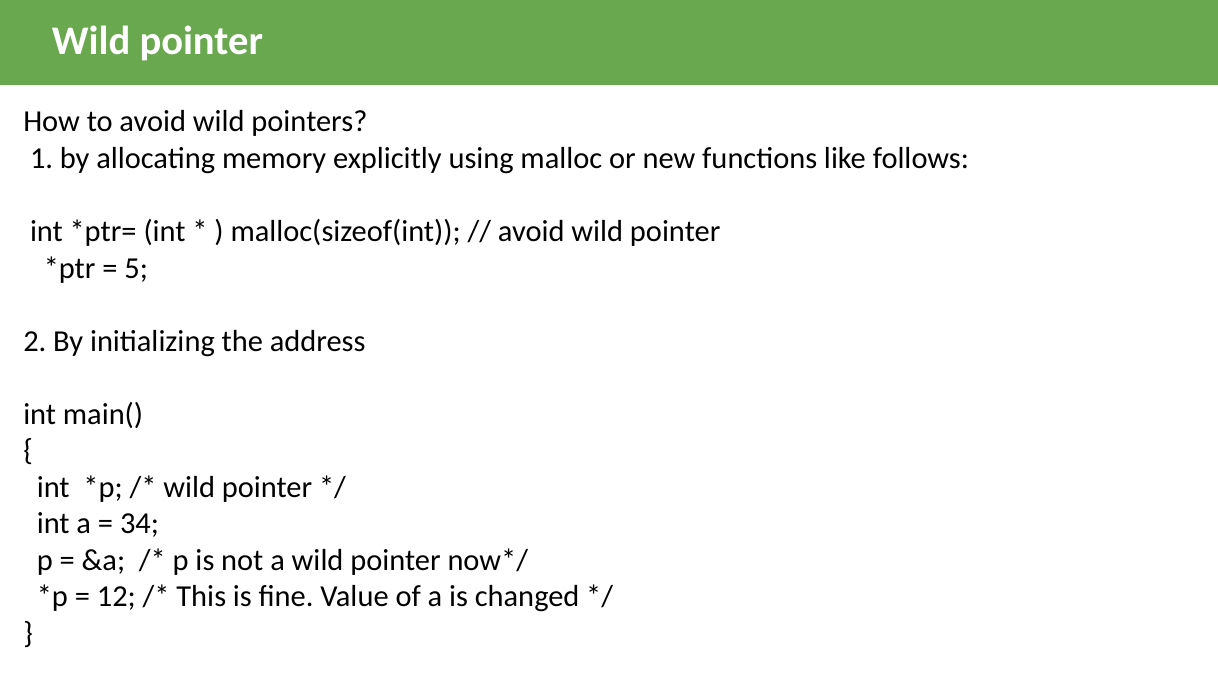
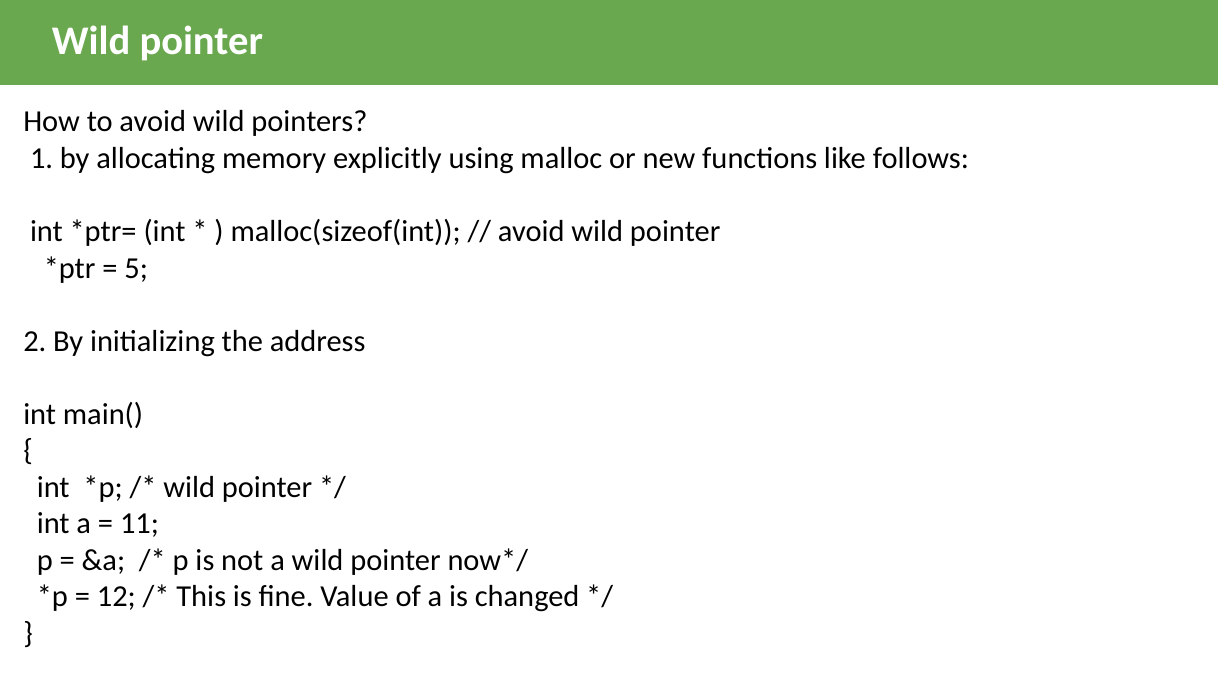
34: 34 -> 11 (140, 524)
